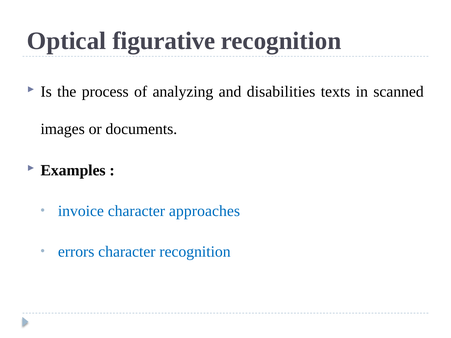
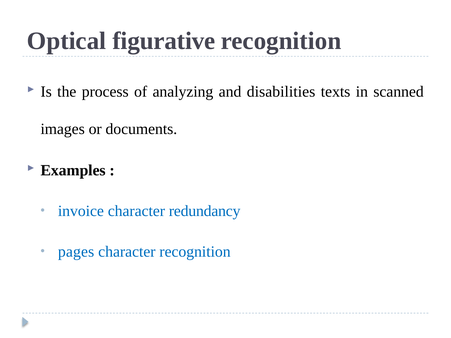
approaches: approaches -> redundancy (205, 211)
errors: errors -> pages (76, 252)
